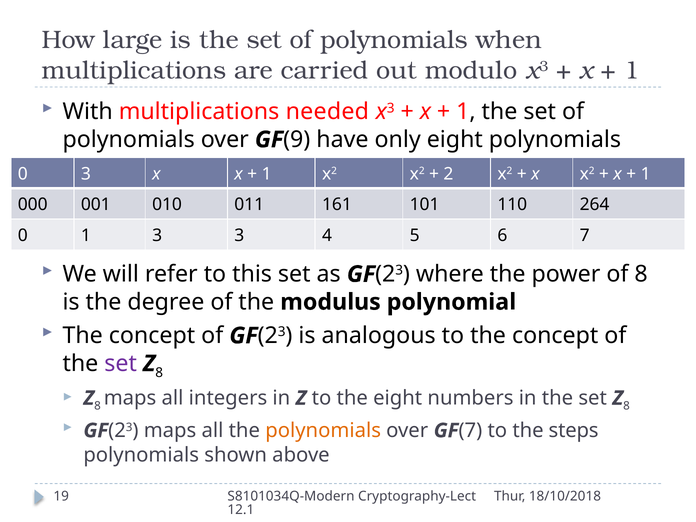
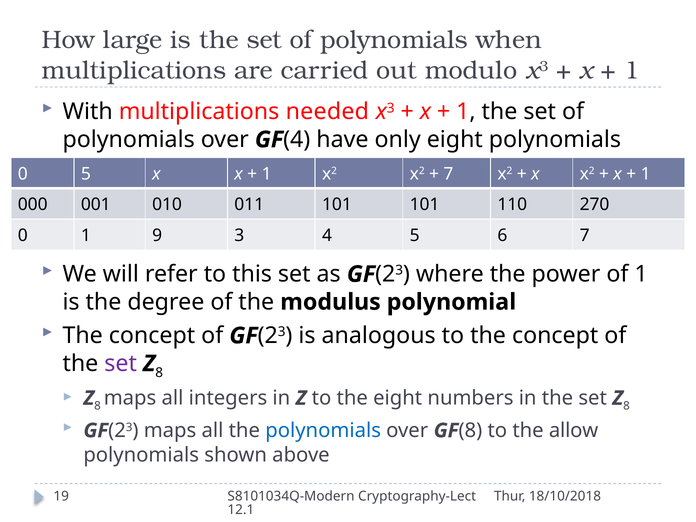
9: 9 -> 4 (297, 140)
0 3: 3 -> 5 (86, 174)
2: 2 -> 7 (448, 174)
011 161: 161 -> 101 (337, 205)
264: 264 -> 270 (595, 205)
1 3: 3 -> 9 (157, 235)
of 8: 8 -> 1 (641, 274)
polynomials colour: orange -> blue (323, 431)
7: 7 -> 8 (470, 431)
steps: steps -> allow (574, 431)
